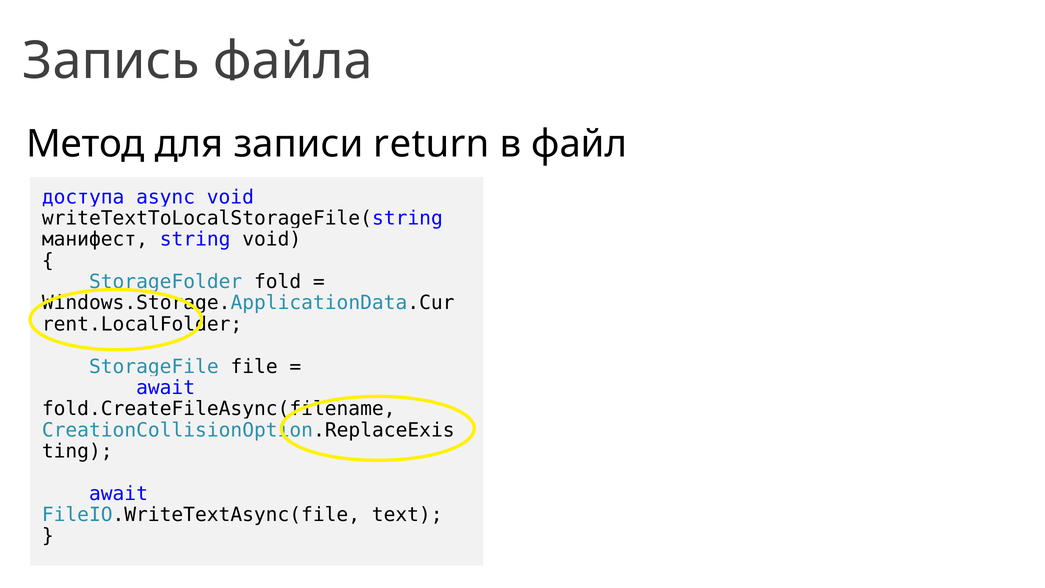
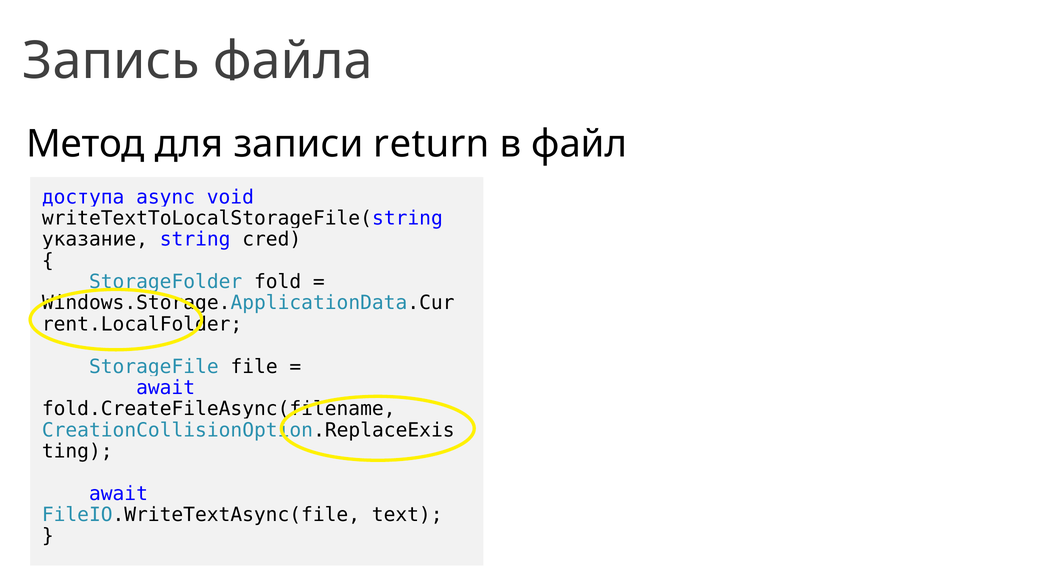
манифест: манифест -> указание (95, 239)
string void: void -> cred (272, 239)
